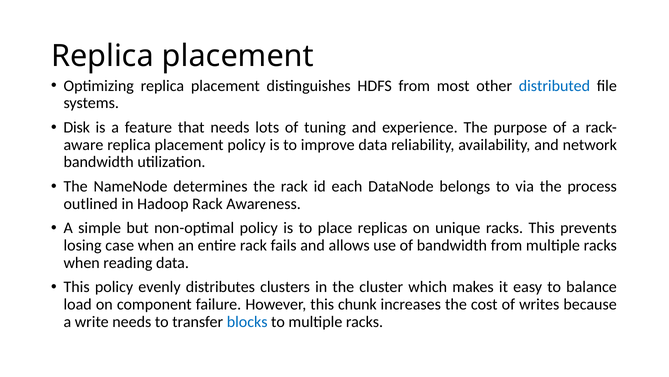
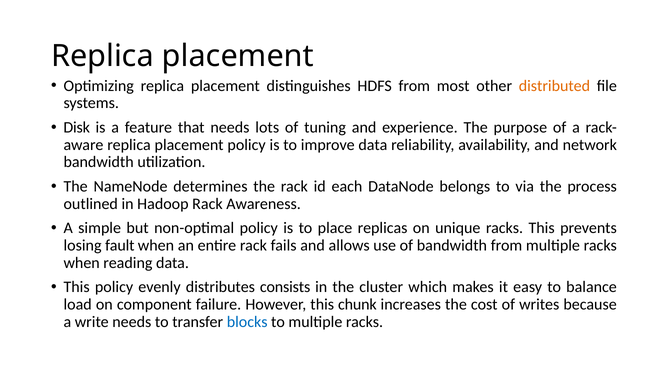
distributed colour: blue -> orange (554, 86)
case: case -> fault (120, 245)
clusters: clusters -> consists (285, 287)
